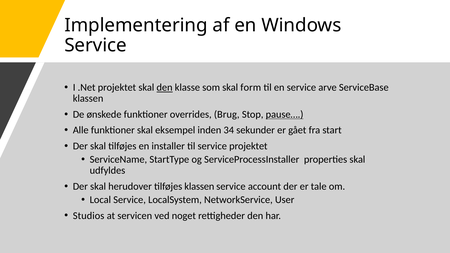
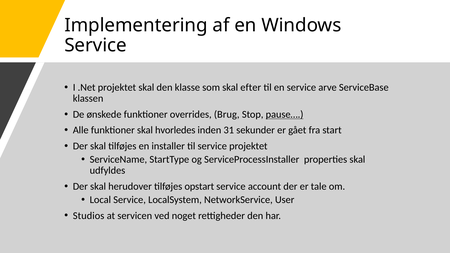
den underline: present -> none (165, 88)
form: form -> efter (251, 88)
eksempel: eksempel -> hvorledes (175, 130)
34: 34 -> 31 (229, 130)
tilføjes klassen: klassen -> opstart (199, 186)
